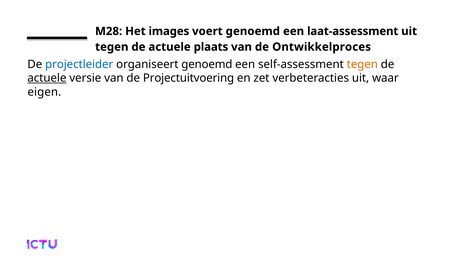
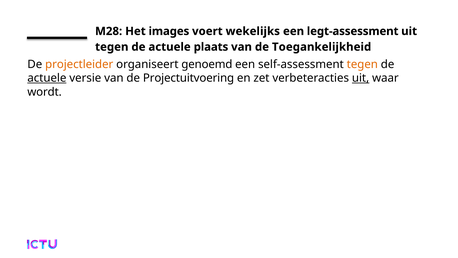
voert genoemd: genoemd -> wekelijks (253, 31)
laat-assessment: laat-assessment -> legt-assessment (353, 31)
Ontwikkelproces: Ontwikkelproces -> Toegankelijkheid (322, 47)
projectleider colour: blue -> orange (79, 64)
uit underline: none -> present (361, 78)
eigen: eigen -> wordt (45, 92)
